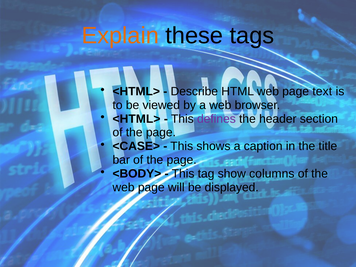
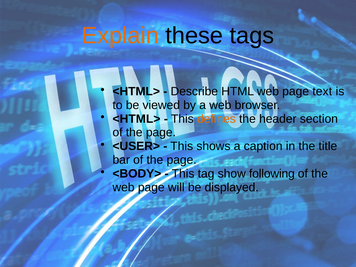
defines colour: purple -> orange (216, 119)
<CASE>: <CASE> -> <USER> (136, 146)
columns: columns -> following (272, 174)
